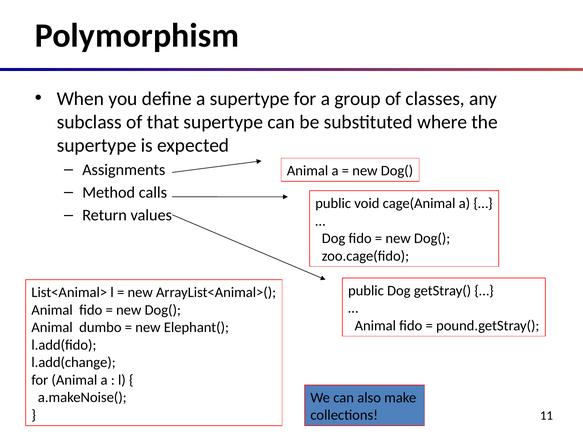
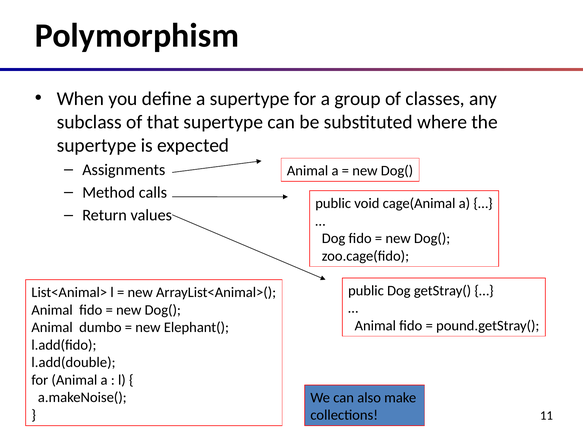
l.add(change: l.add(change -> l.add(double (73, 362)
